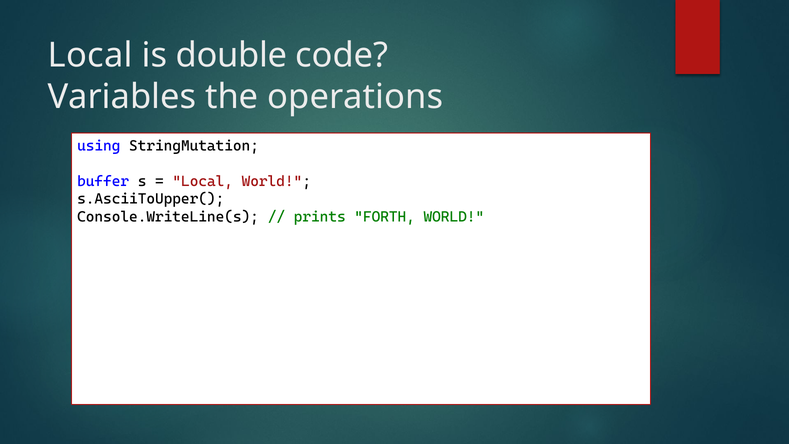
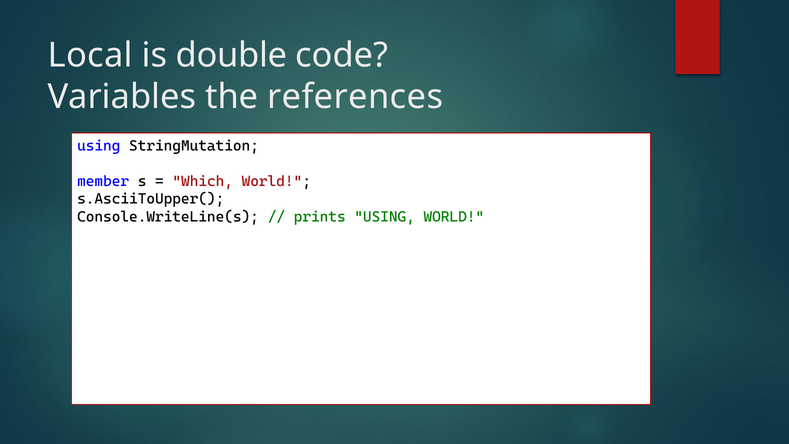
operations: operations -> references (355, 97)
buffer: buffer -> member (103, 181)
Local: Local -> Which (203, 181)
prints FORTH: FORTH -> USING (385, 217)
